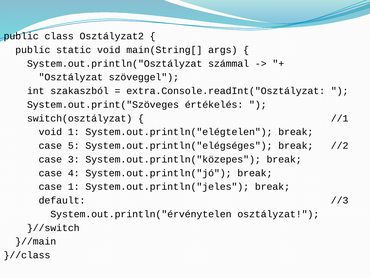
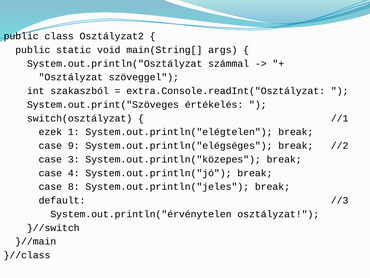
void: void -> ezek (50, 132)
5: 5 -> 9 (74, 145)
case 1: 1 -> 8 (74, 186)
